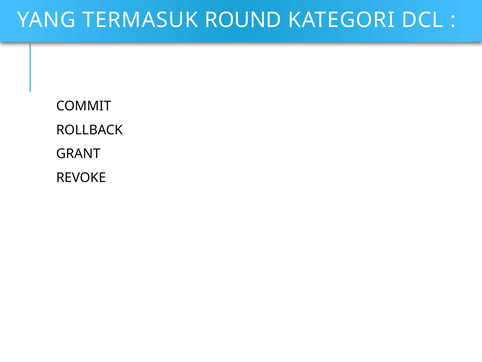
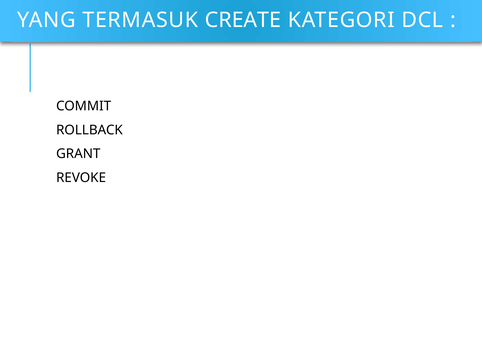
ROUND: ROUND -> CREATE (243, 20)
